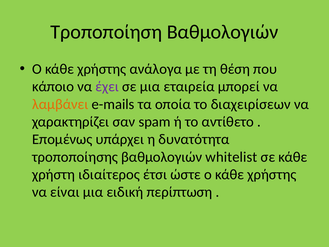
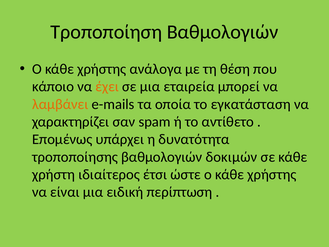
έχει colour: purple -> orange (107, 87)
διαχειρίσεων: διαχειρίσεων -> εγκατάσταση (251, 104)
whitelist: whitelist -> δοκιμών (231, 157)
